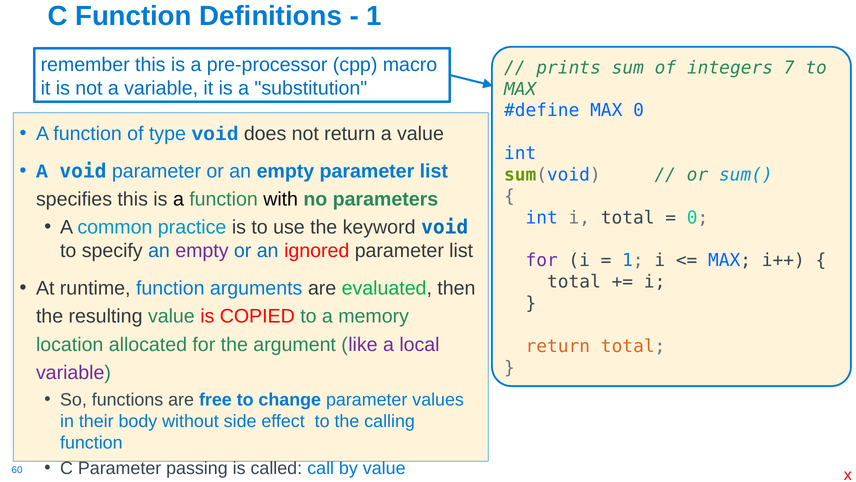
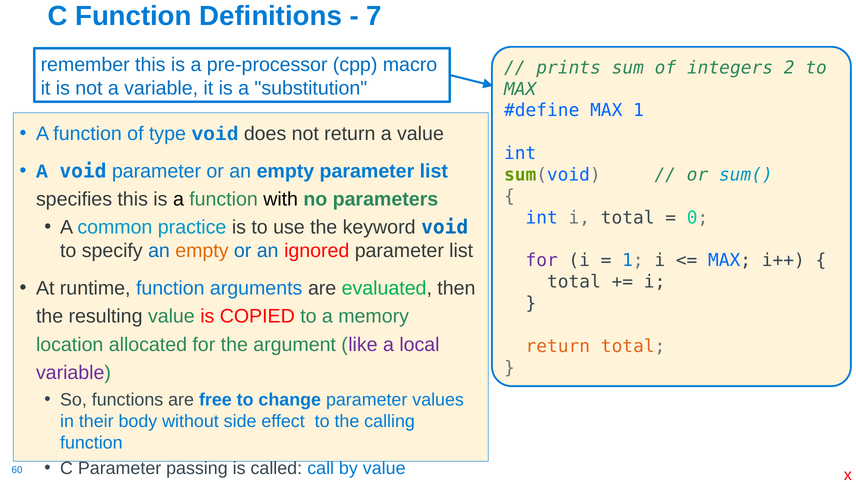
1: 1 -> 7 (374, 16)
7: 7 -> 2 (789, 68)
MAX 0: 0 -> 1 (639, 110)
empty colour: purple -> orange (202, 251)
